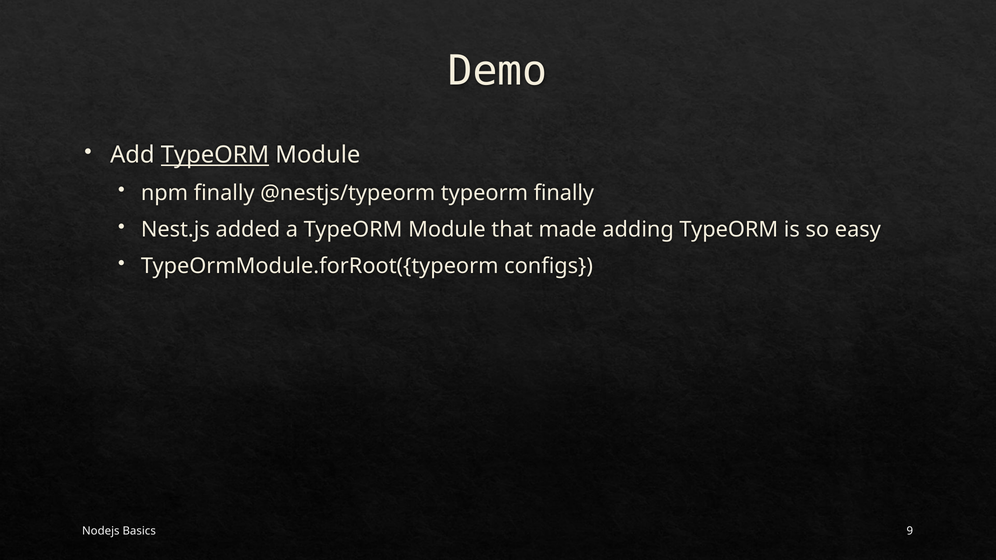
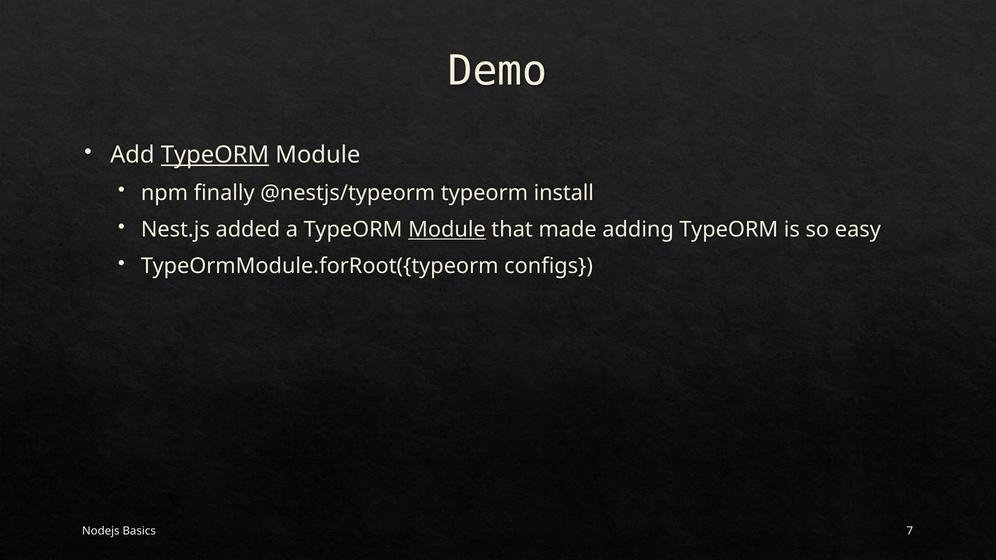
typeorm finally: finally -> install (564, 193)
Module underline: none -> present (447, 230)
9: 9 -> 7 (910, 531)
